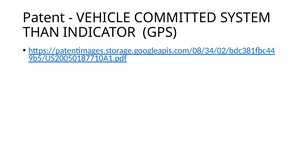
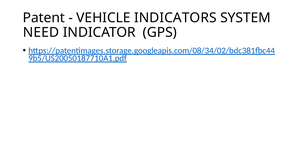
COMMITTED: COMMITTED -> INDICATORS (175, 18)
THAN: THAN -> NEED (41, 33)
